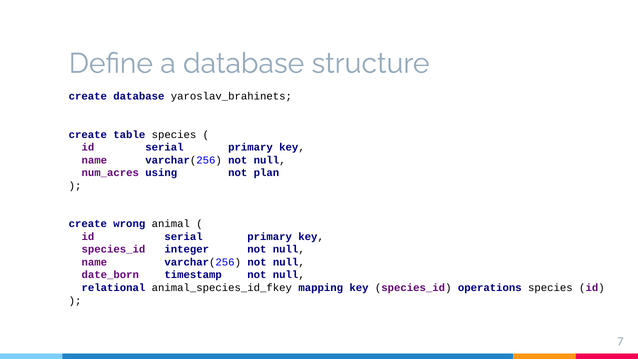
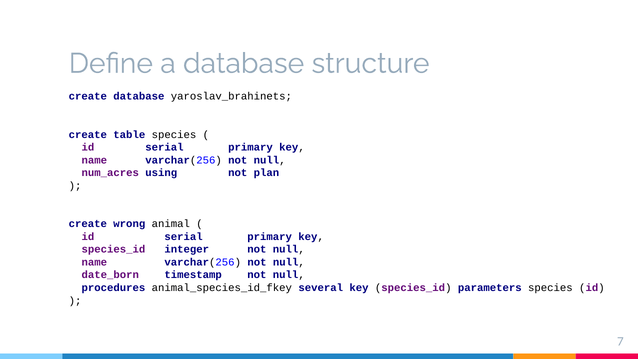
relational: relational -> procedures (113, 288)
mapping: mapping -> several (321, 288)
operations: operations -> parameters (490, 288)
